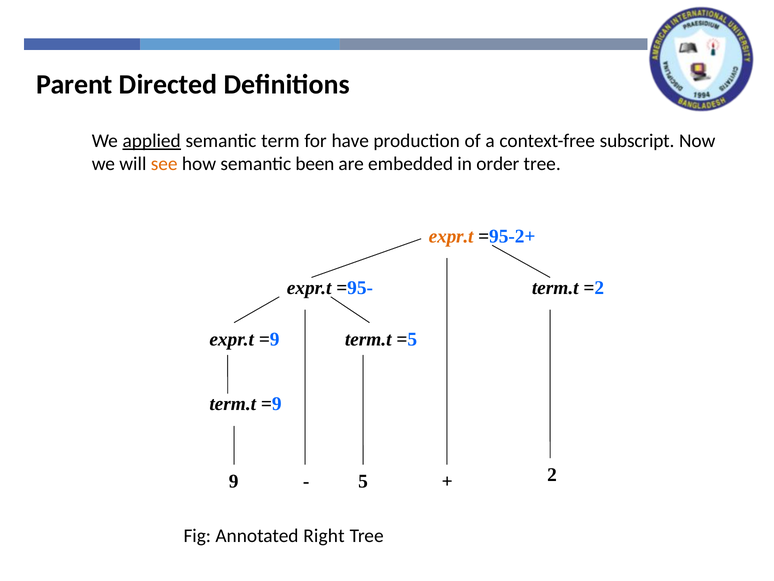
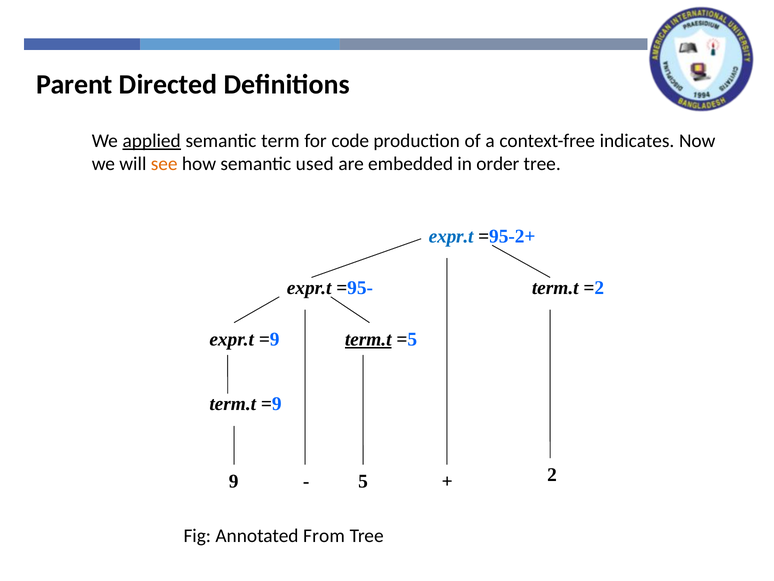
have: have -> code (350, 141)
subscript: subscript -> indicates (637, 141)
been: been -> used (315, 164)
expr.t colour: orange -> blue (451, 236)
term.t underline: none -> present (368, 339)
Right: Right -> From (324, 535)
